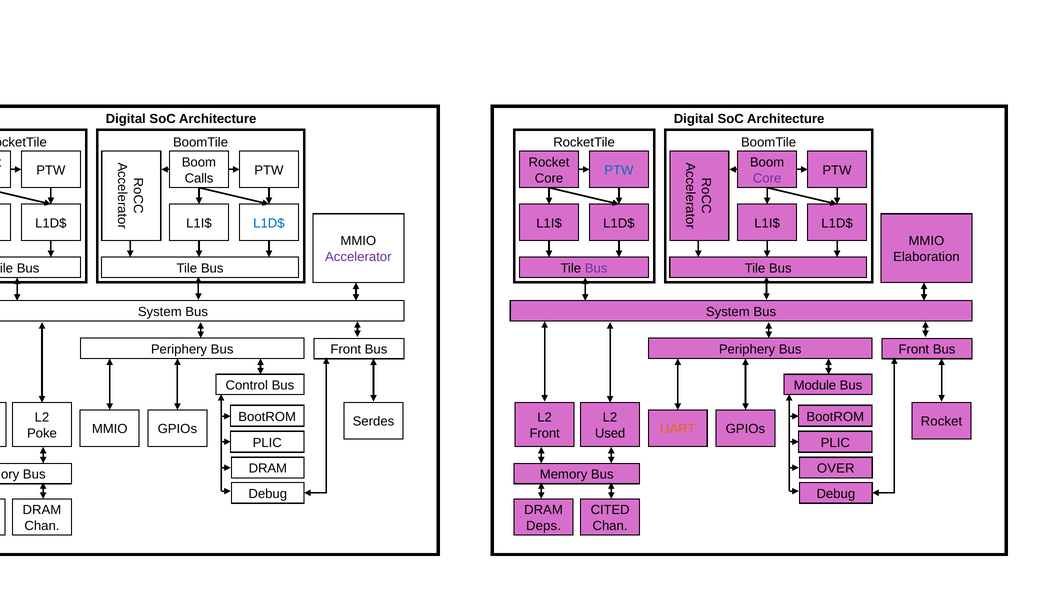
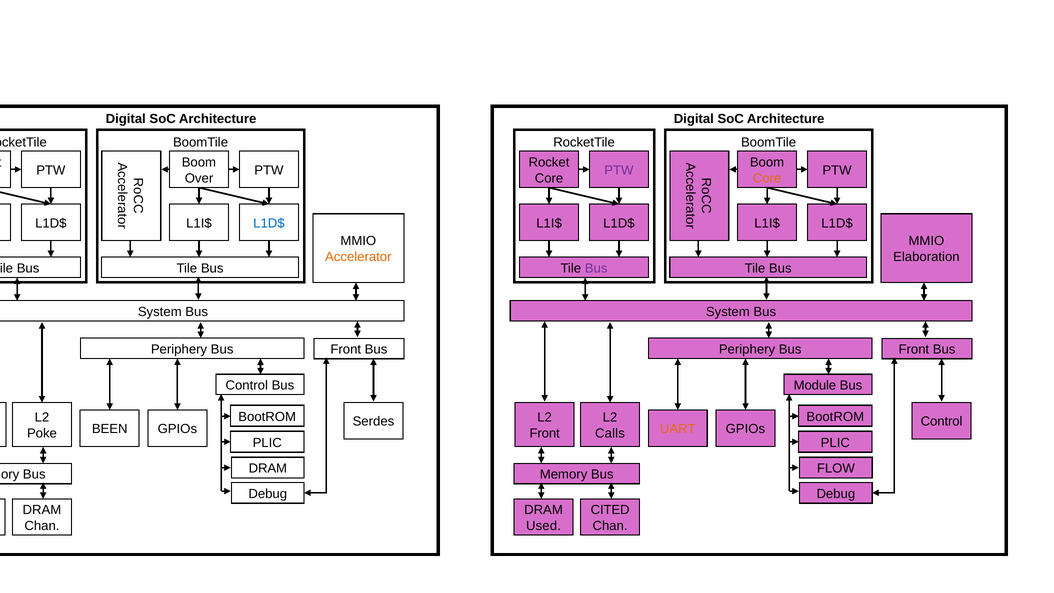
PTW colour: blue -> purple (619, 170)
Calls: Calls -> Over (199, 178)
Core colour: purple -> orange (767, 178)
Accelerator colour: purple -> orange (358, 257)
Rocket: Rocket -> Control (942, 421)
MMIO: MMIO -> BEEN (110, 429)
Used: Used -> Calls (610, 433)
OVER: OVER -> FLOW (836, 469)
Deps: Deps -> Used (543, 526)
